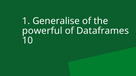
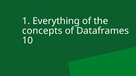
Generalise: Generalise -> Everything (56, 21)
powerful: powerful -> concepts (42, 31)
